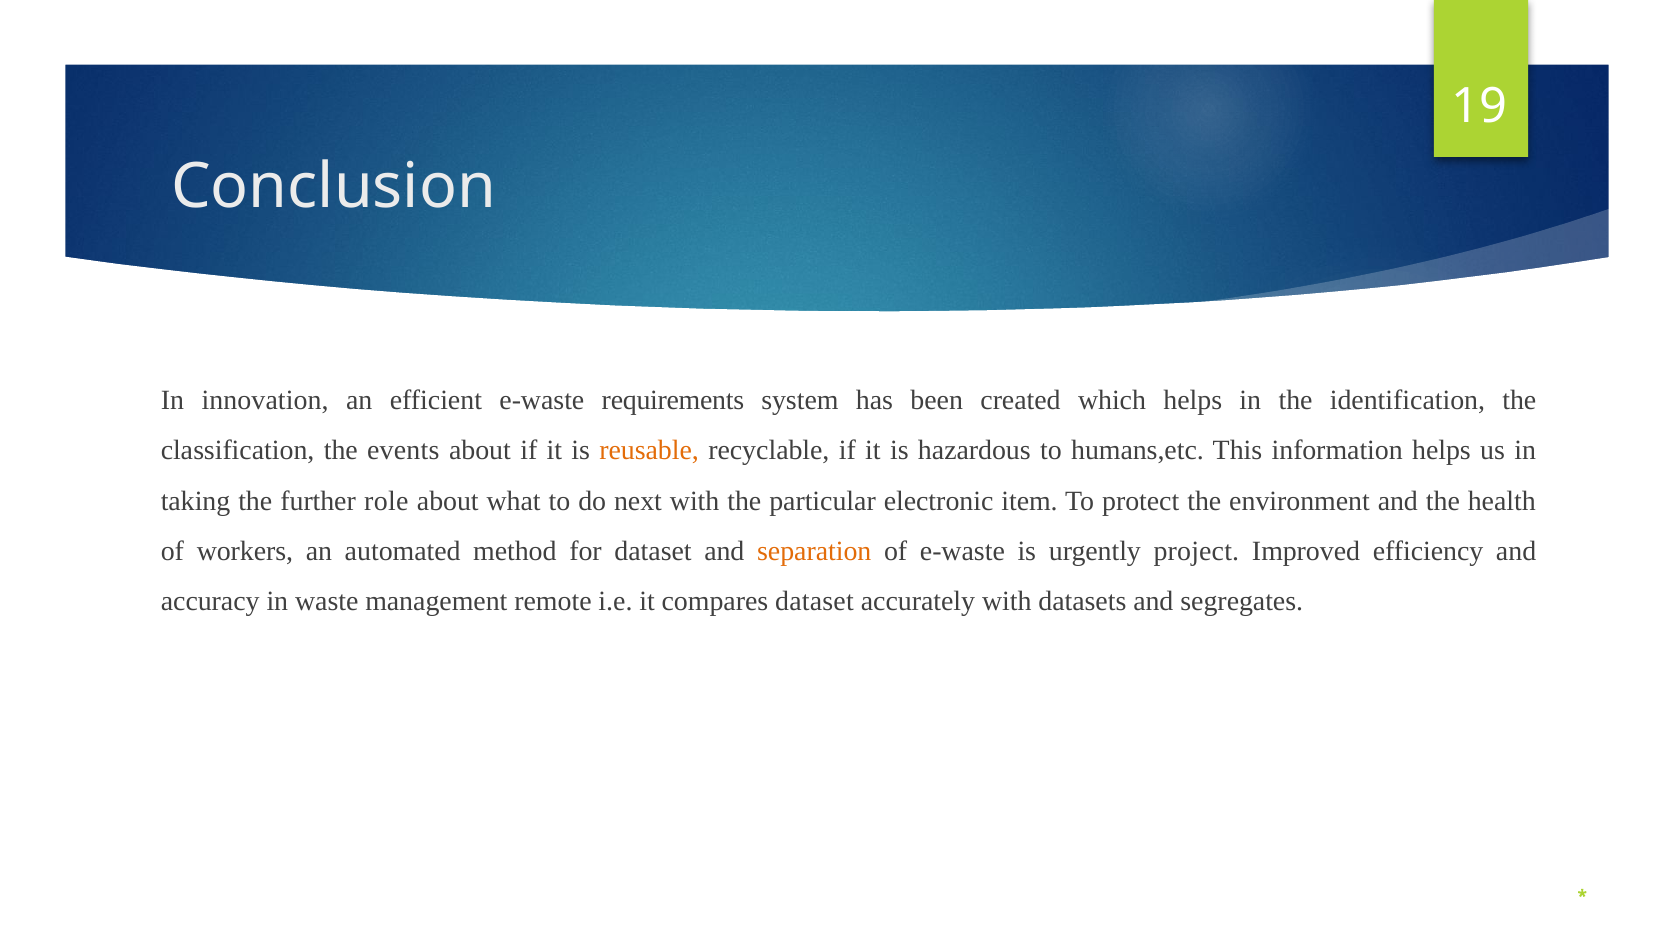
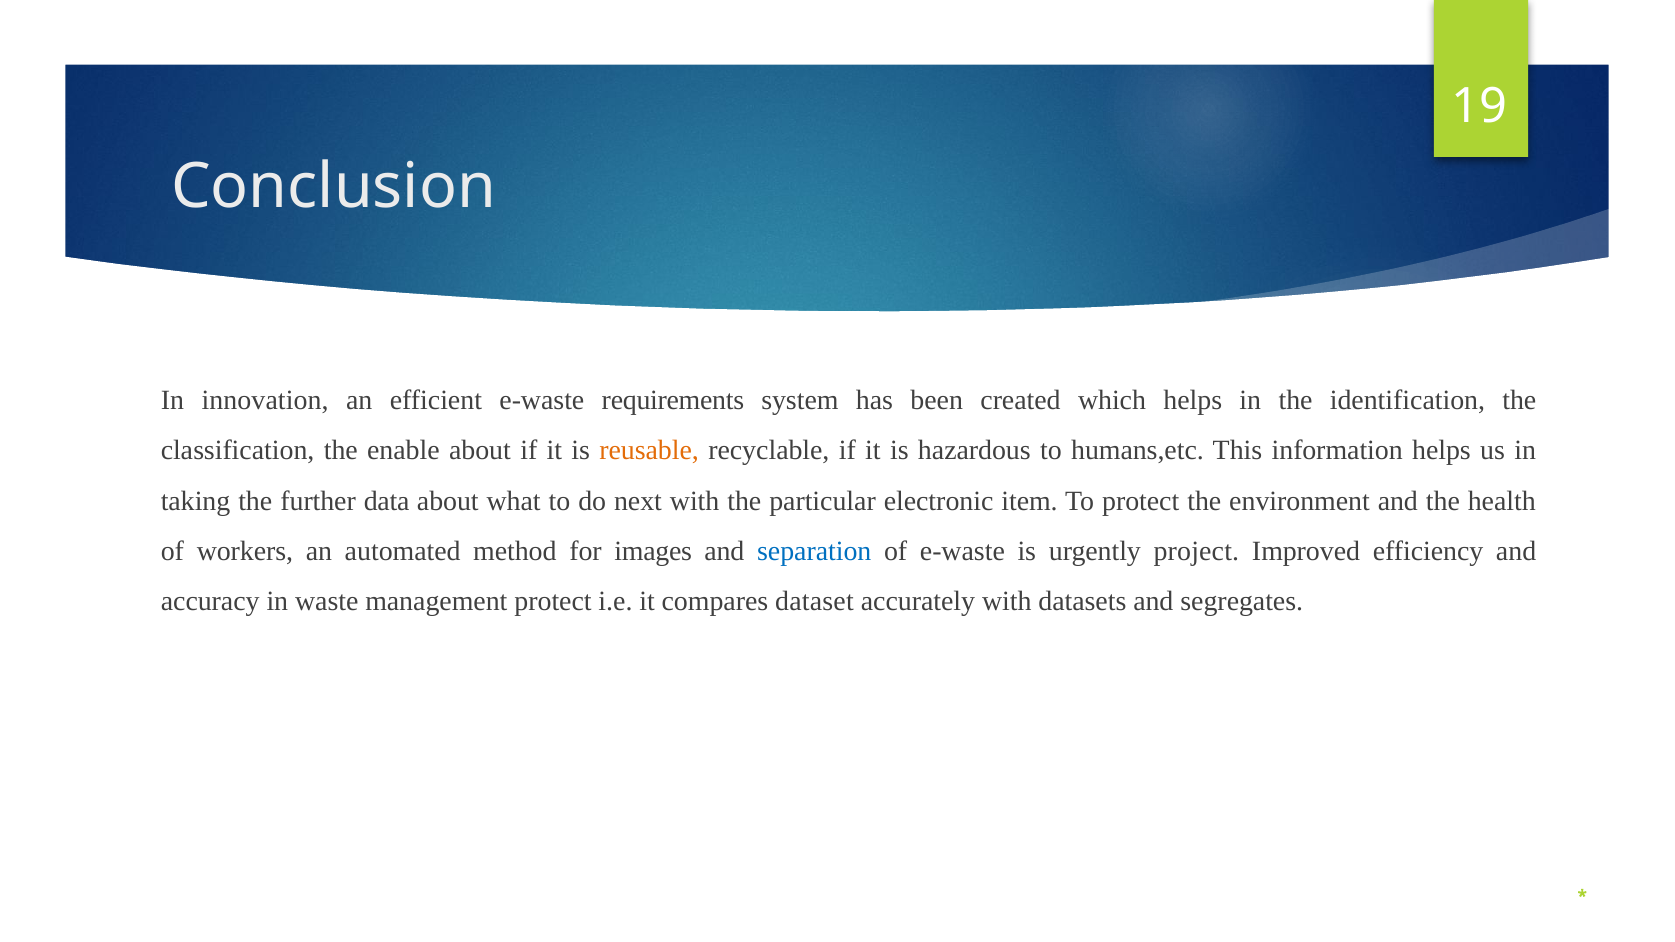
events: events -> enable (403, 451)
role: role -> data (387, 501)
for dataset: dataset -> images (653, 551)
separation colour: orange -> blue (814, 551)
management remote: remote -> protect (553, 601)
